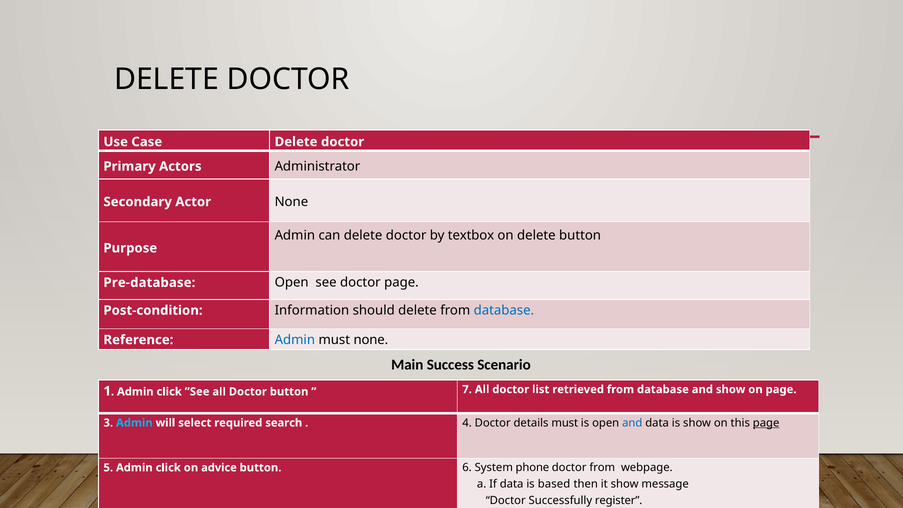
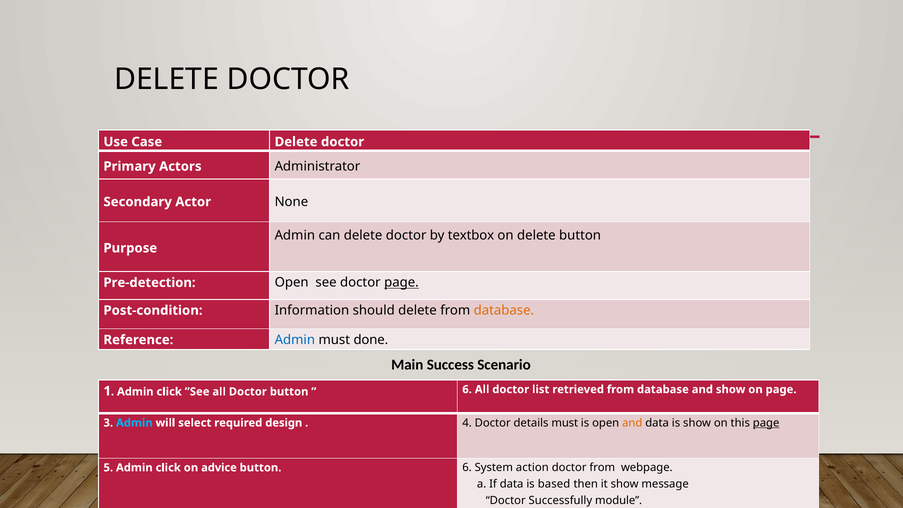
Pre-database: Pre-database -> Pre-detection (150, 283)
page underline: none -> present (401, 283)
database colour: blue -> orange (504, 310)
must none: none -> done (371, 340)
7: 7 -> 6 (467, 389)
search: search -> design (284, 423)
and colour: blue -> orange (632, 423)
phone: phone -> action (532, 468)
register: register -> module (619, 500)
